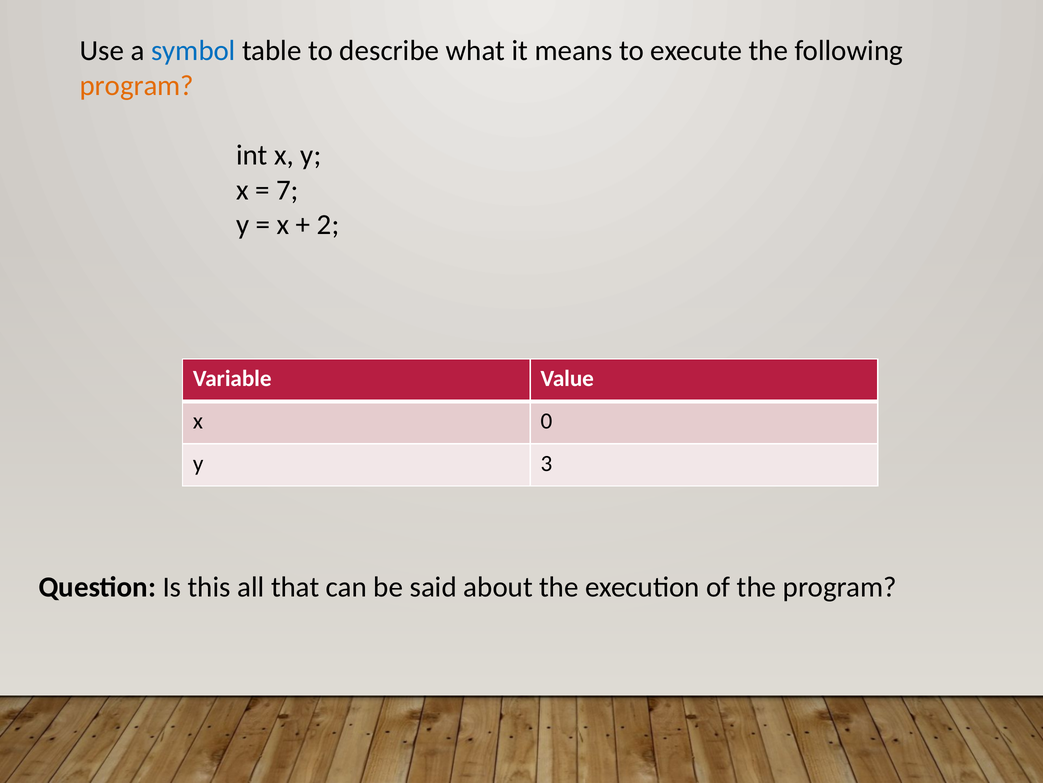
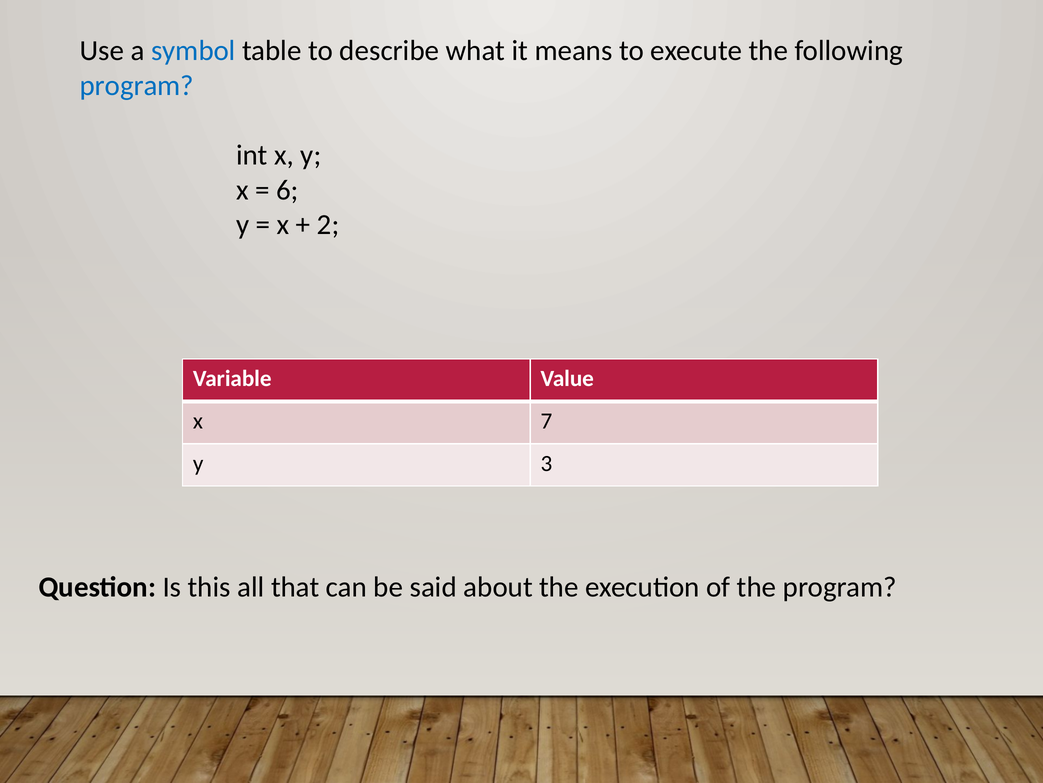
program colour: orange -> blue (137, 85)
7: 7 -> 6 (288, 190)
0: 0 -> 7 (546, 421)
